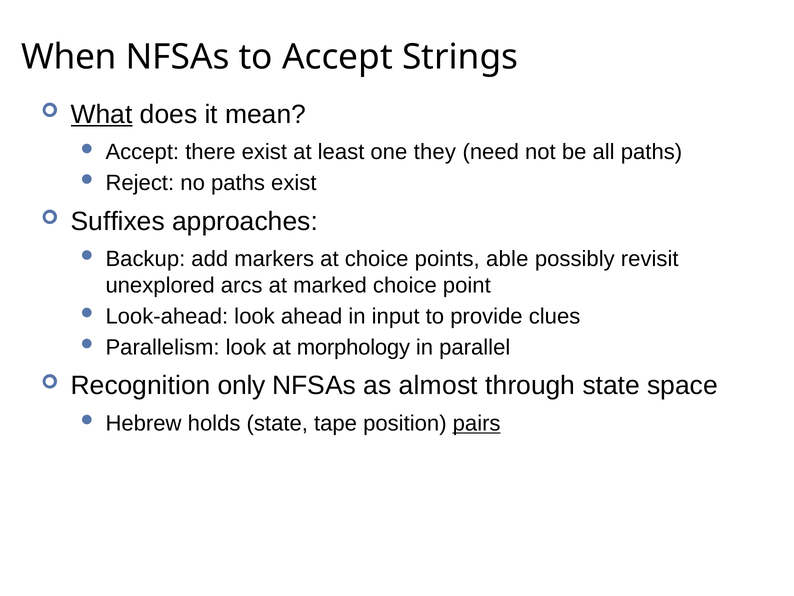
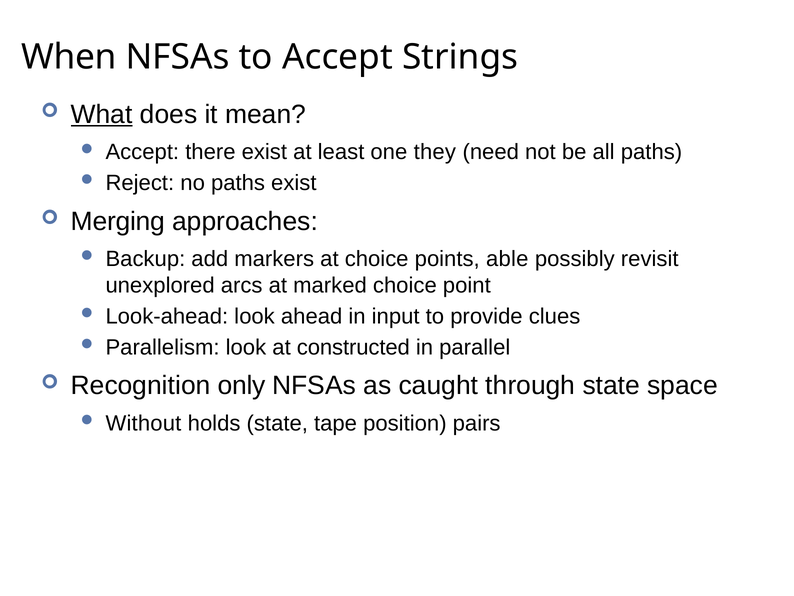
Suffixes: Suffixes -> Merging (118, 221)
morphology: morphology -> constructed (353, 347)
almost: almost -> caught (438, 385)
Hebrew: Hebrew -> Without (143, 423)
pairs underline: present -> none (477, 423)
